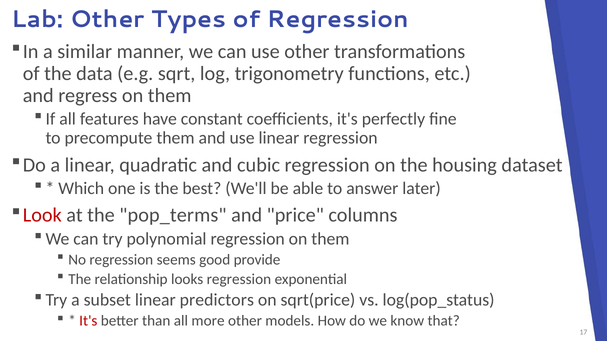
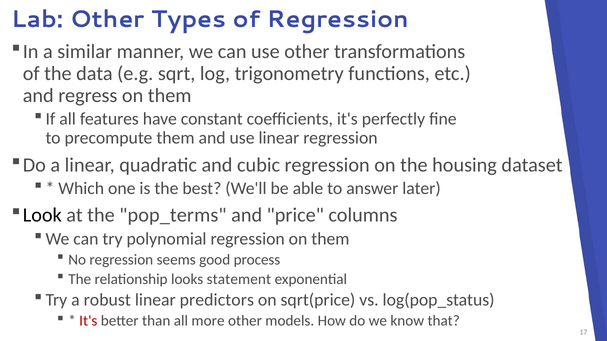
Look colour: red -> black (42, 216)
provide: provide -> process (257, 260)
looks regression: regression -> statement (239, 280)
subset: subset -> robust (107, 301)
